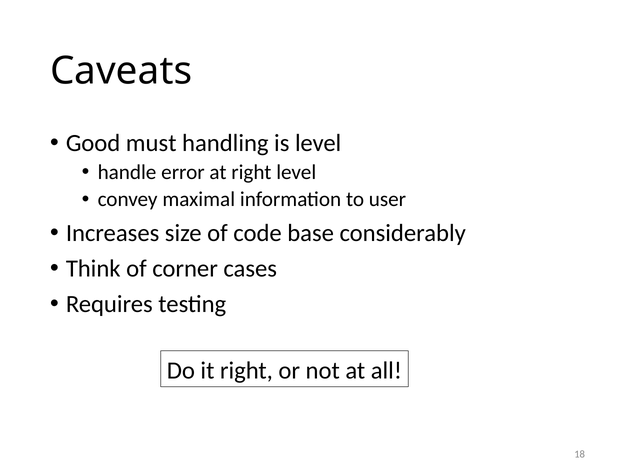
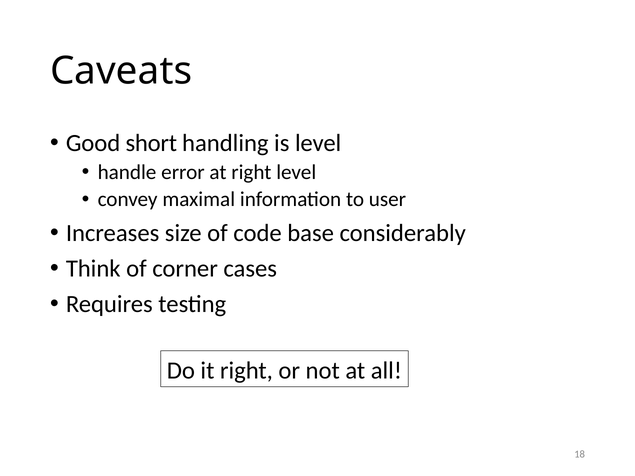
must: must -> short (151, 143)
